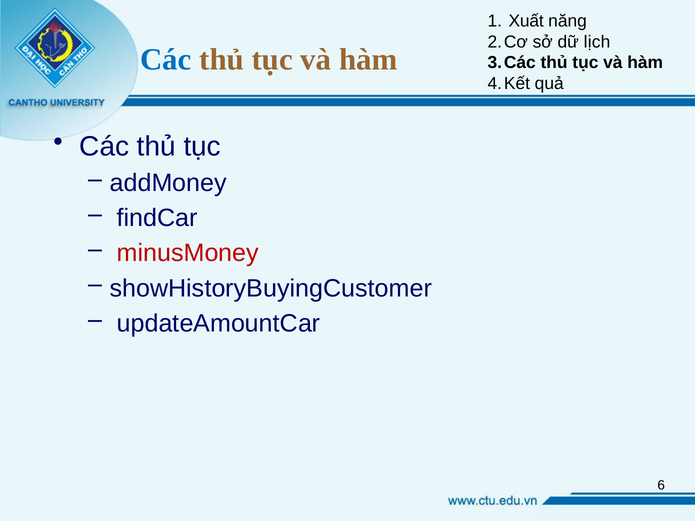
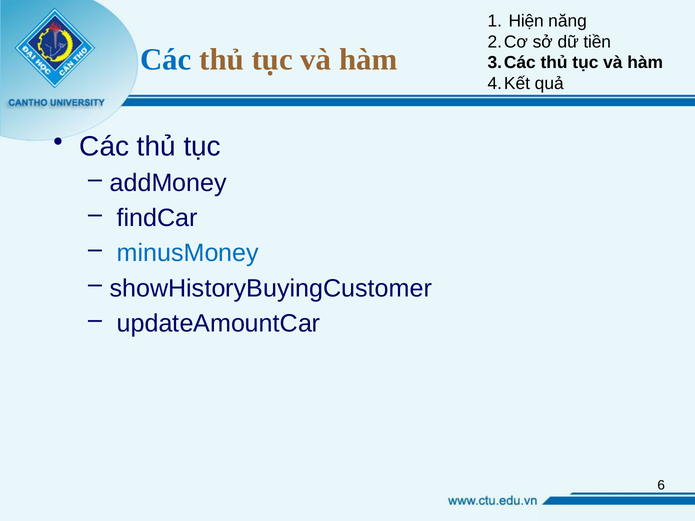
Xuất: Xuất -> Hiện (526, 21)
lịch: lịch -> tiền (597, 42)
minusMoney colour: red -> blue (188, 253)
